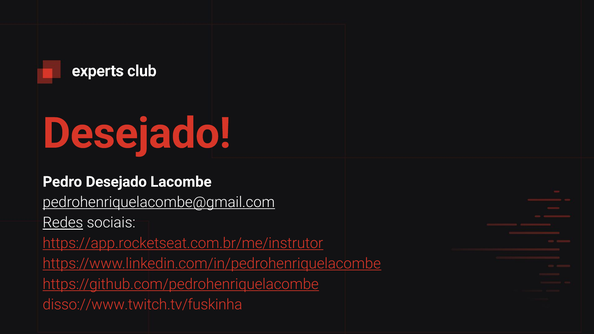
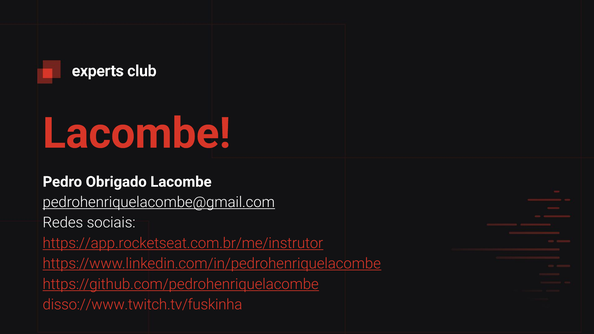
Desejado: Desejado -> Lacombe (137, 134)
Pedro Desejado: Desejado -> Obrigado (116, 182)
Redes underline: present -> none (63, 223)
